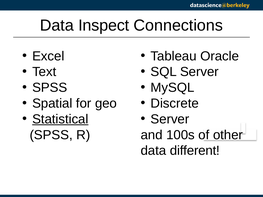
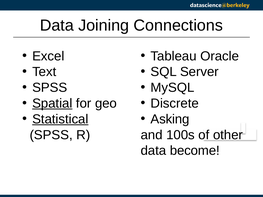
Inspect: Inspect -> Joining (104, 25)
Spatial underline: none -> present (52, 103)
Server: Server -> Asking (170, 119)
different: different -> become (195, 151)
